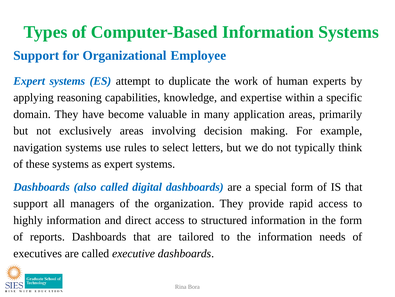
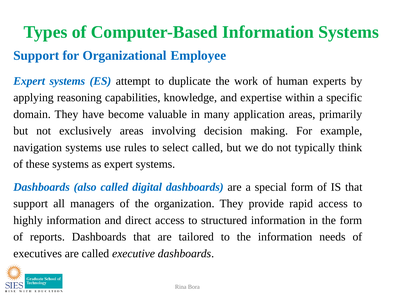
select letters: letters -> called (208, 147)
